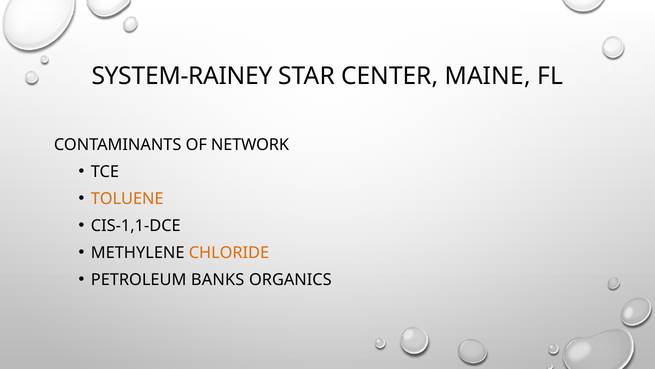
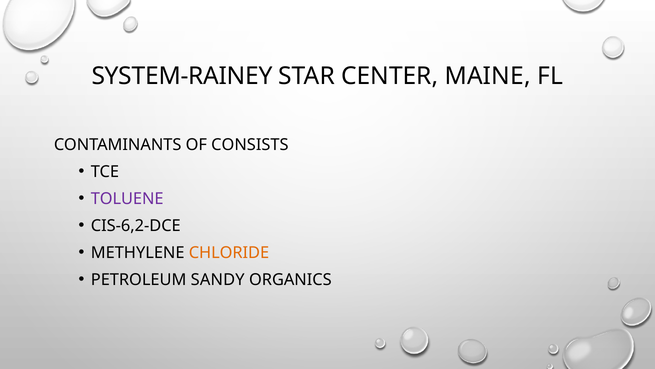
NETWORK: NETWORK -> CONSISTS (250, 145)
TOLUENE colour: orange -> purple (127, 198)
CIS-1,1-DCE: CIS-1,1-DCE -> CIS-6,2-DCE (136, 225)
BANKS: BANKS -> SANDY (218, 279)
